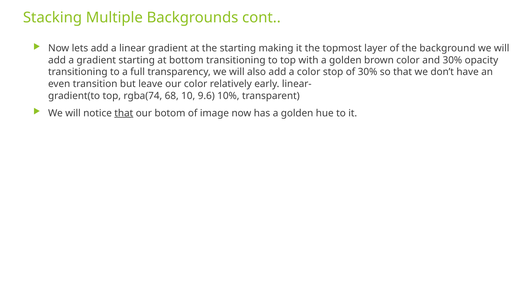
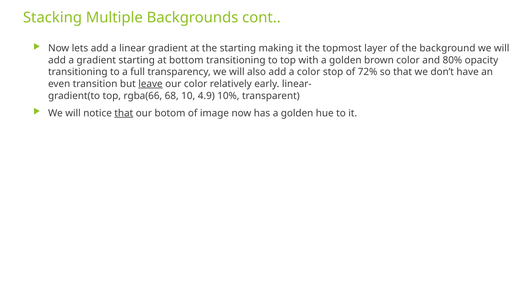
and 30%: 30% -> 80% (452, 60)
of 30%: 30% -> 72% (368, 72)
leave underline: none -> present (150, 84)
rgba(74: rgba(74 -> rgba(66 (143, 96)
9.6: 9.6 -> 4.9 (206, 96)
